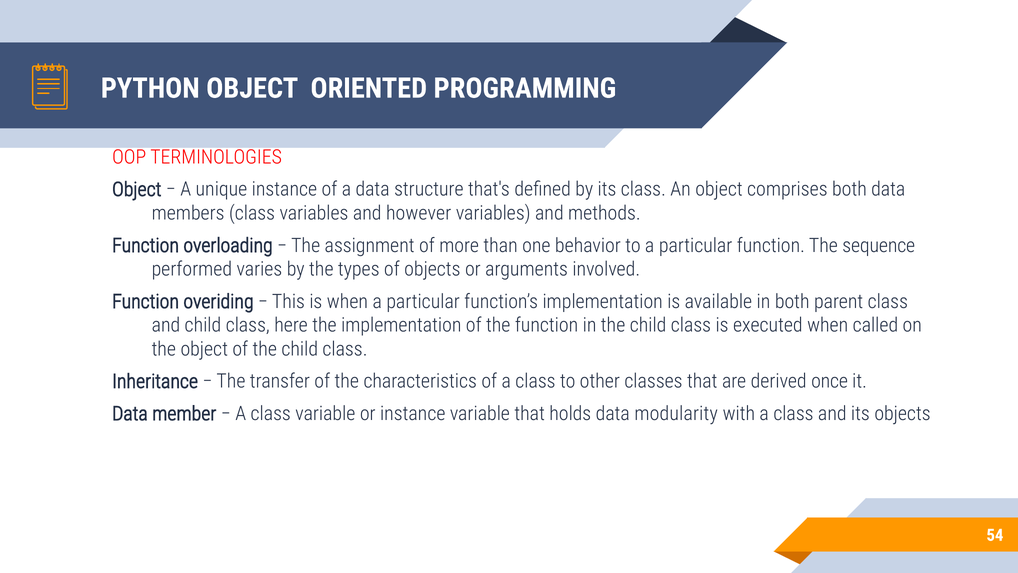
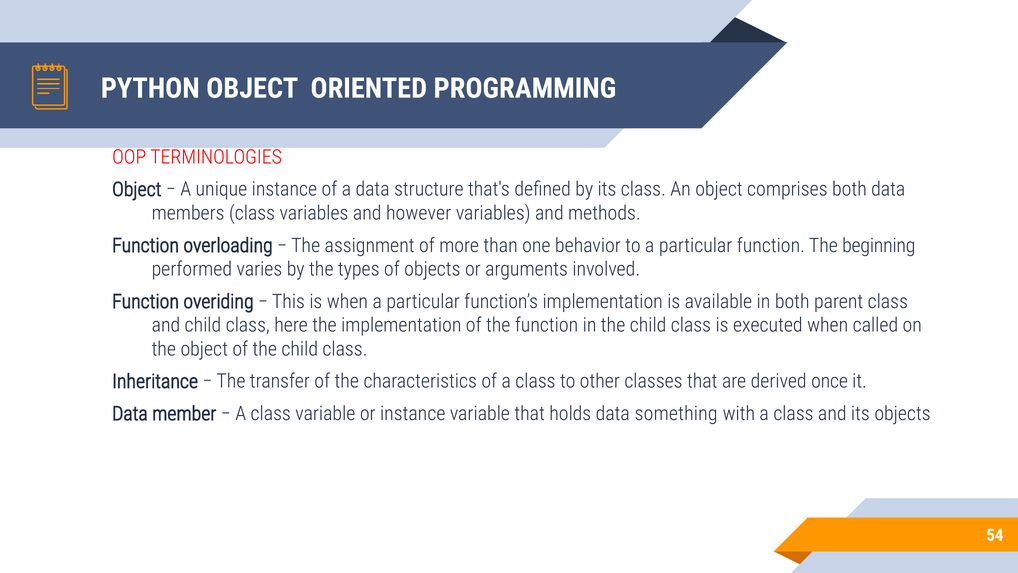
sequence: sequence -> beginning (879, 245)
modularity: modularity -> something (676, 413)
